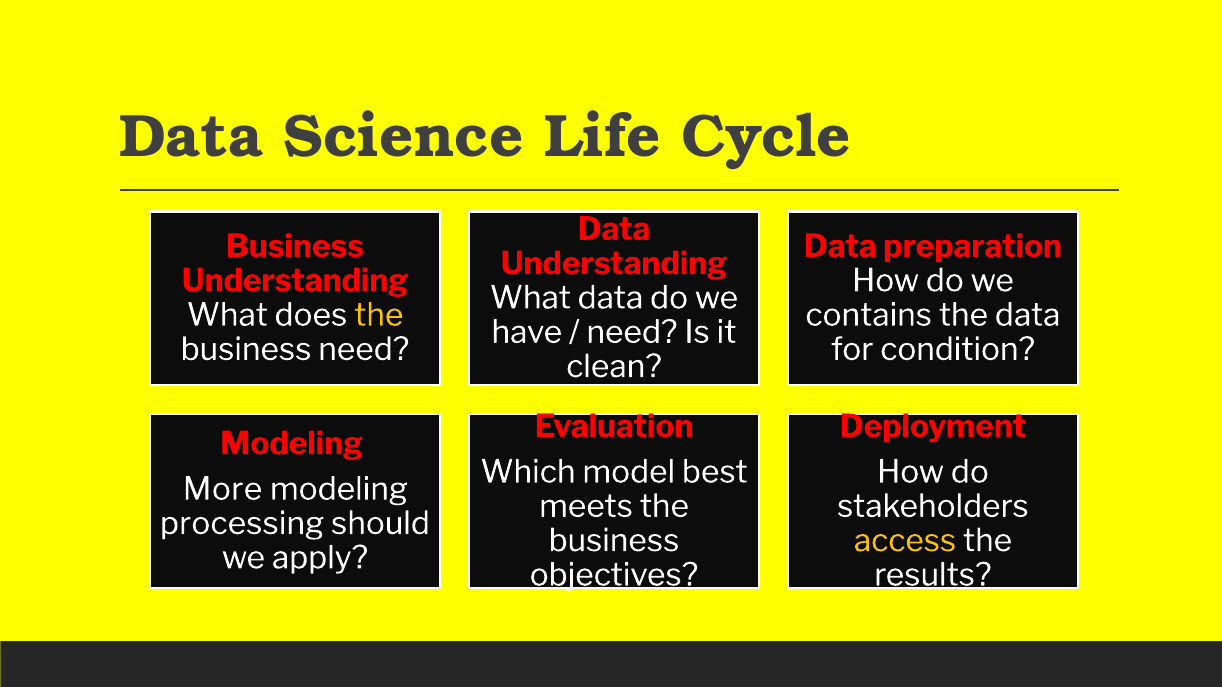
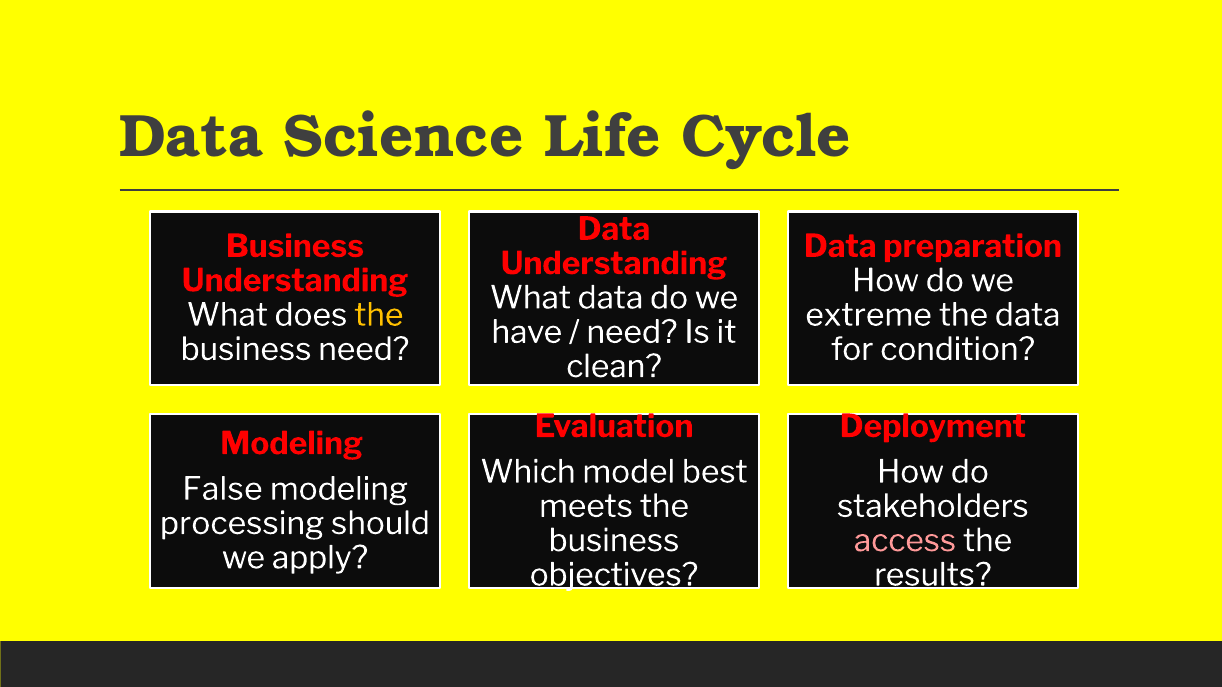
contains: contains -> extreme (869, 315)
More: More -> False (222, 489)
access colour: yellow -> pink (905, 541)
